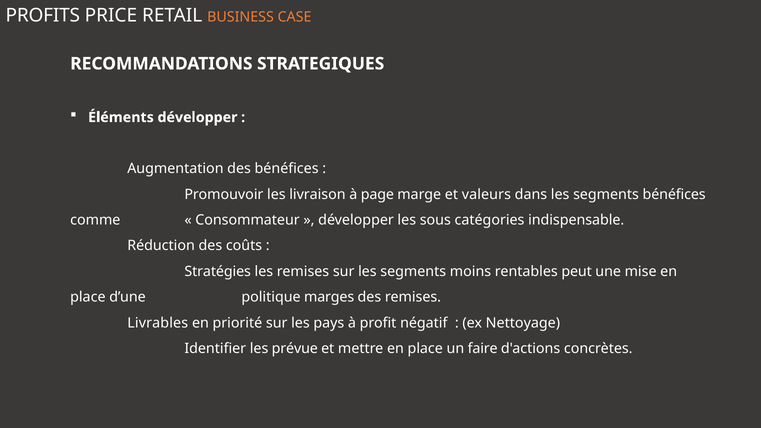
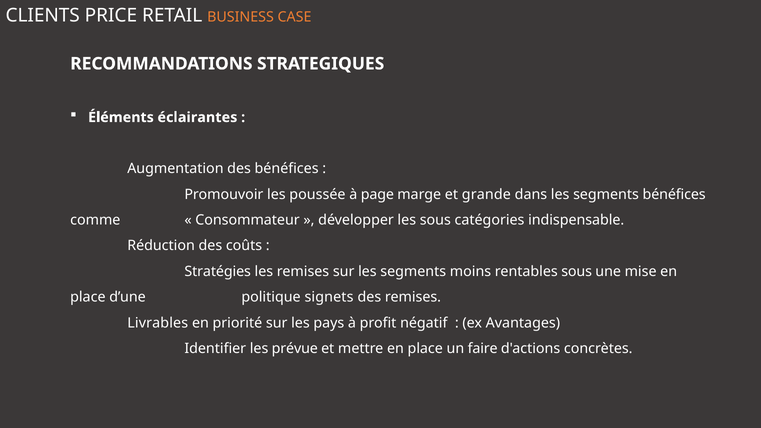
PROFITS: PROFITS -> CLIENTS (43, 16)
Éléments développer: développer -> éclairantes (197, 117)
livraison: livraison -> poussée (317, 194)
valeurs: valeurs -> grande (486, 194)
rentables peut: peut -> sous (577, 271)
marges: marges -> signets (329, 297)
Nettoyage: Nettoyage -> Avantages (523, 323)
